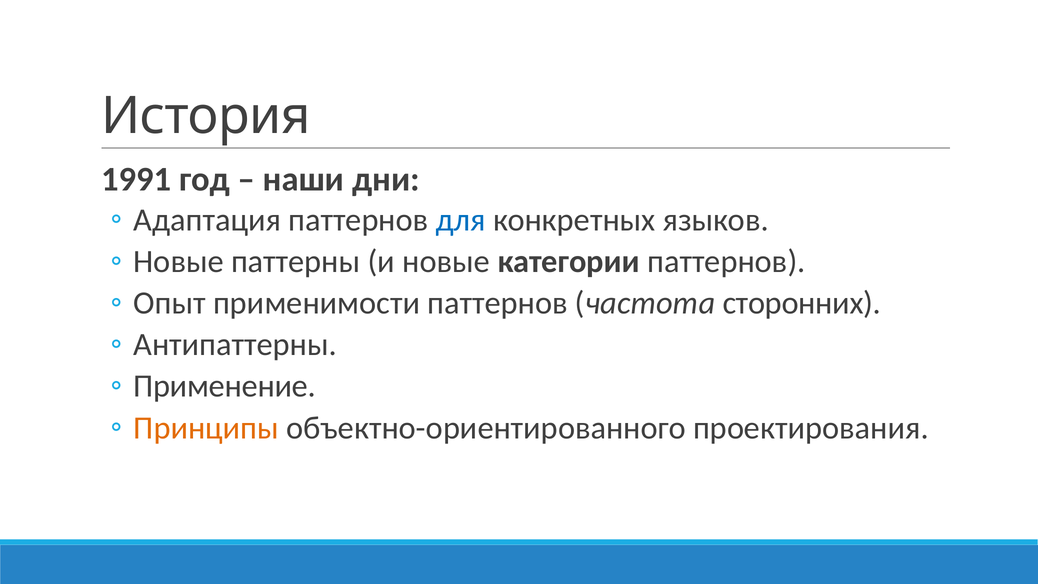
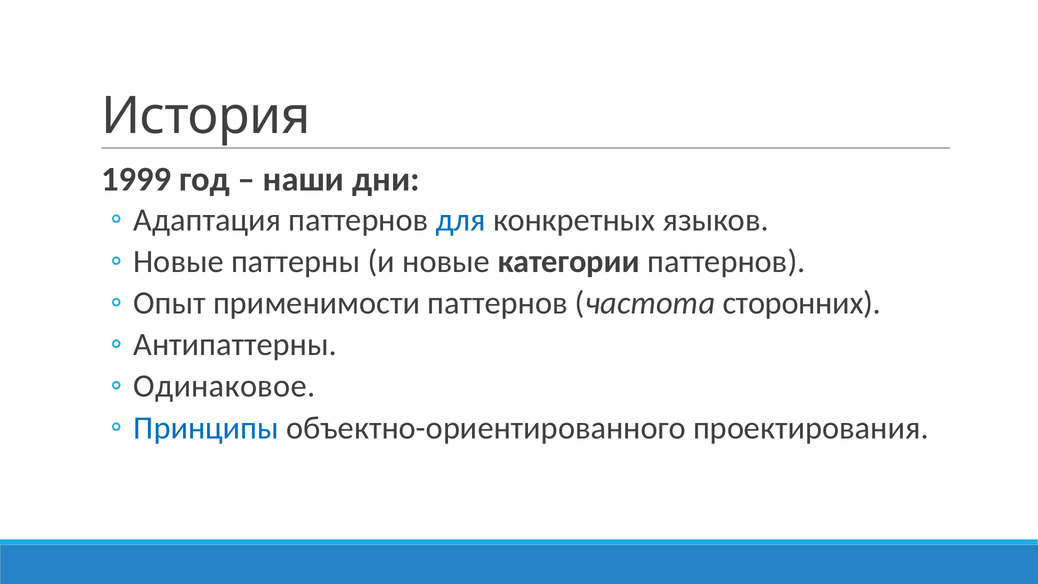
1991: 1991 -> 1999 (136, 180)
Применение: Применение -> Одинаковое (224, 386)
Принципы colour: orange -> blue (206, 428)
